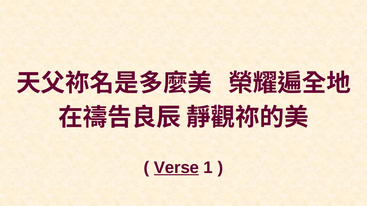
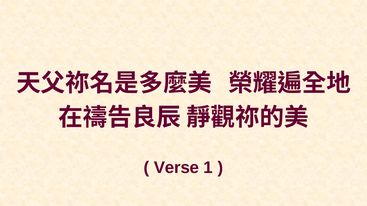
Verse underline: present -> none (176, 168)
